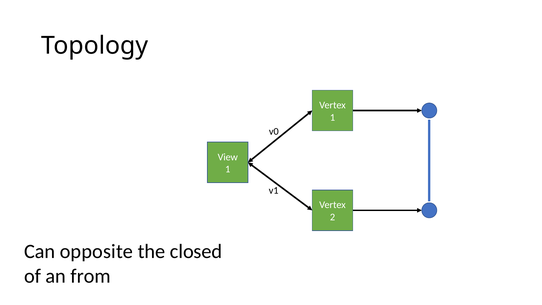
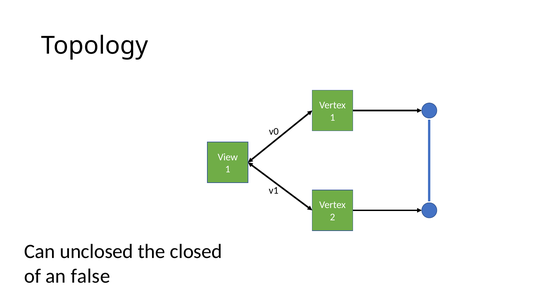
opposite: opposite -> unclosed (97, 251)
from: from -> false (90, 276)
